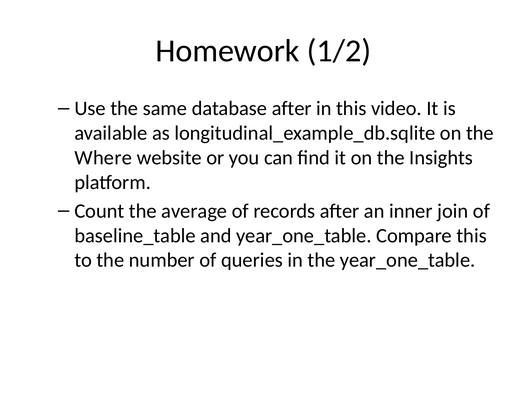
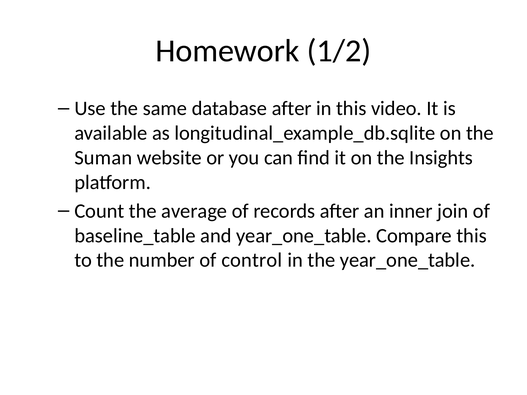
Where: Where -> Suman (103, 158)
queries: queries -> control (252, 260)
